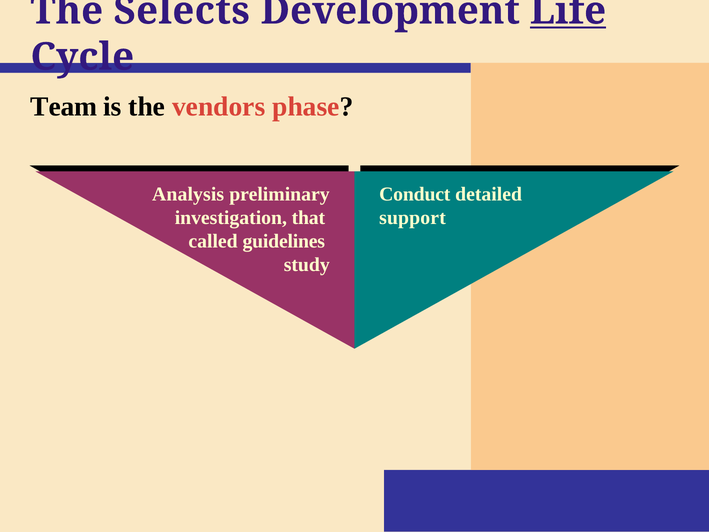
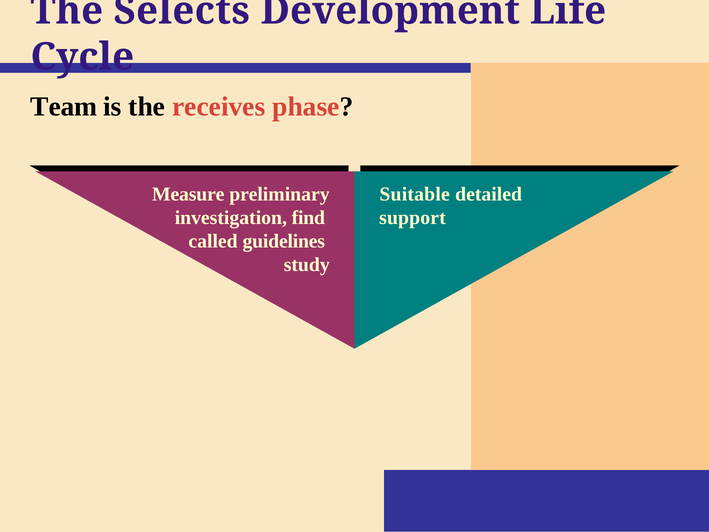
Life underline: present -> none (568, 11)
vendors: vendors -> receives (219, 107)
Analysis: Analysis -> Measure (188, 194)
Conduct: Conduct -> Suitable (415, 194)
that: that -> find (308, 218)
